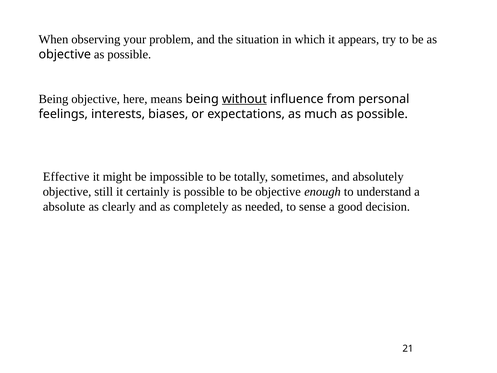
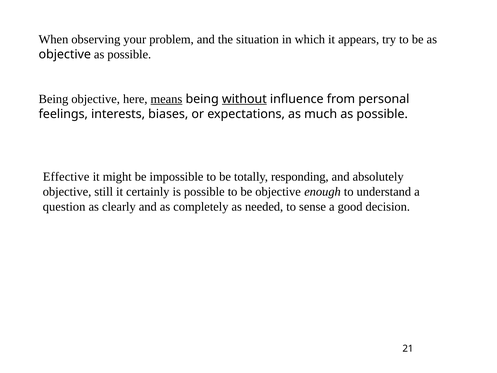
means underline: none -> present (166, 99)
sometimes: sometimes -> responding (300, 177)
absolute: absolute -> question (64, 207)
